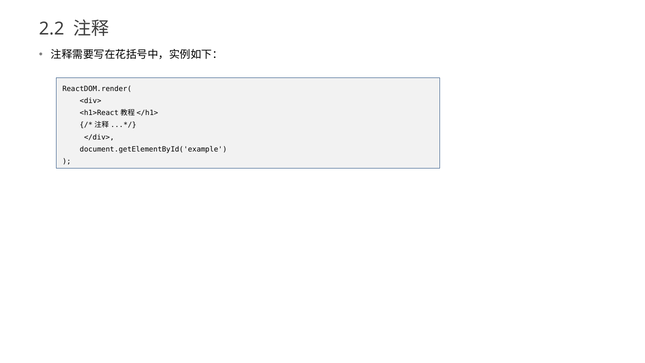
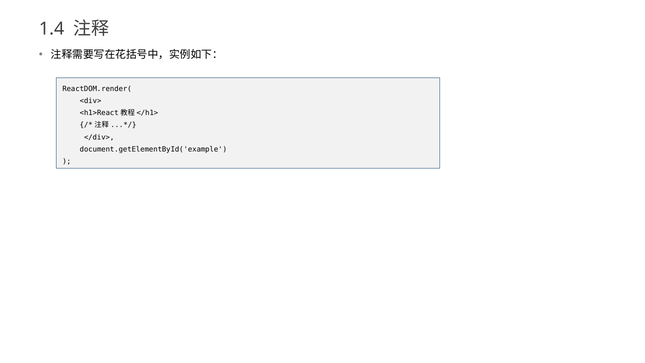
2.2: 2.2 -> 1.4 (52, 29)
